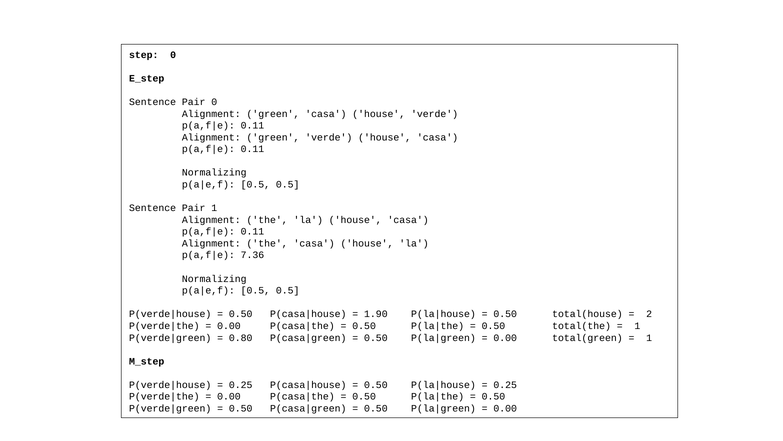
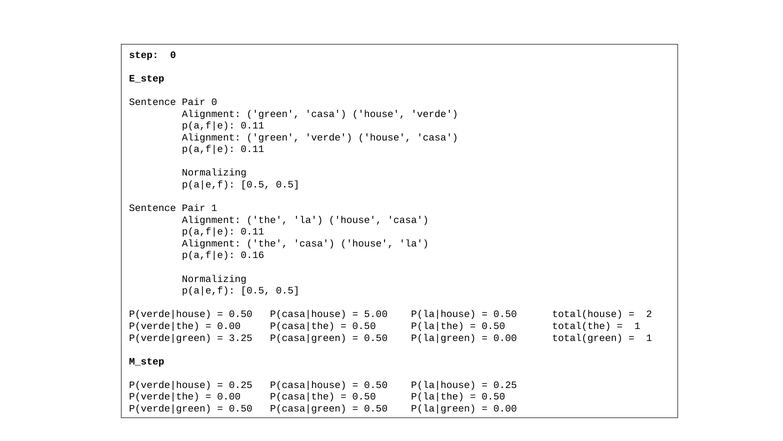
7.36: 7.36 -> 0.16 (252, 255)
1.90: 1.90 -> 5.00 (376, 314)
0.80: 0.80 -> 3.25 (241, 337)
